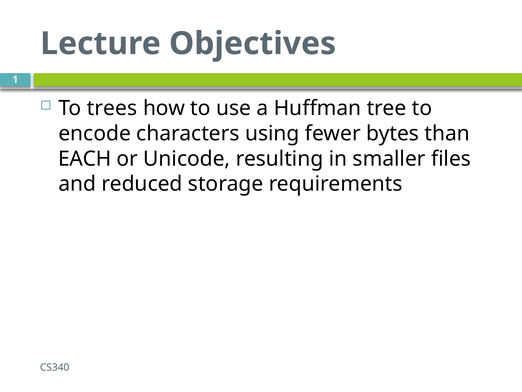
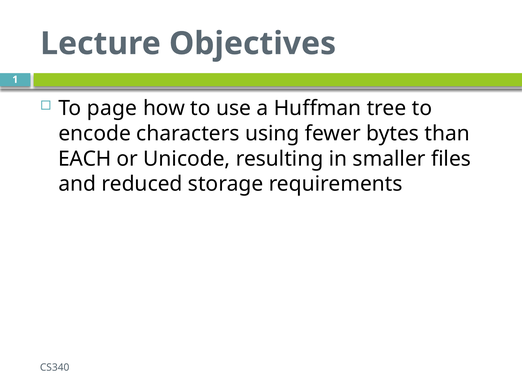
trees: trees -> page (112, 108)
